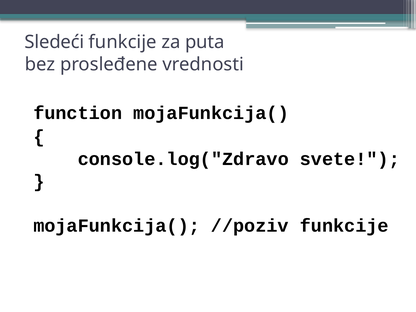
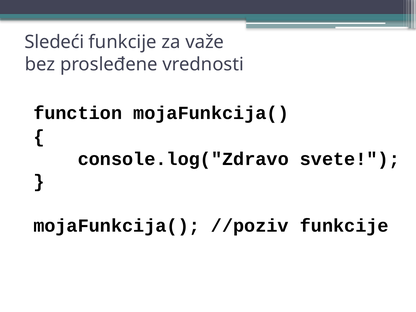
puta: puta -> važe (205, 42)
